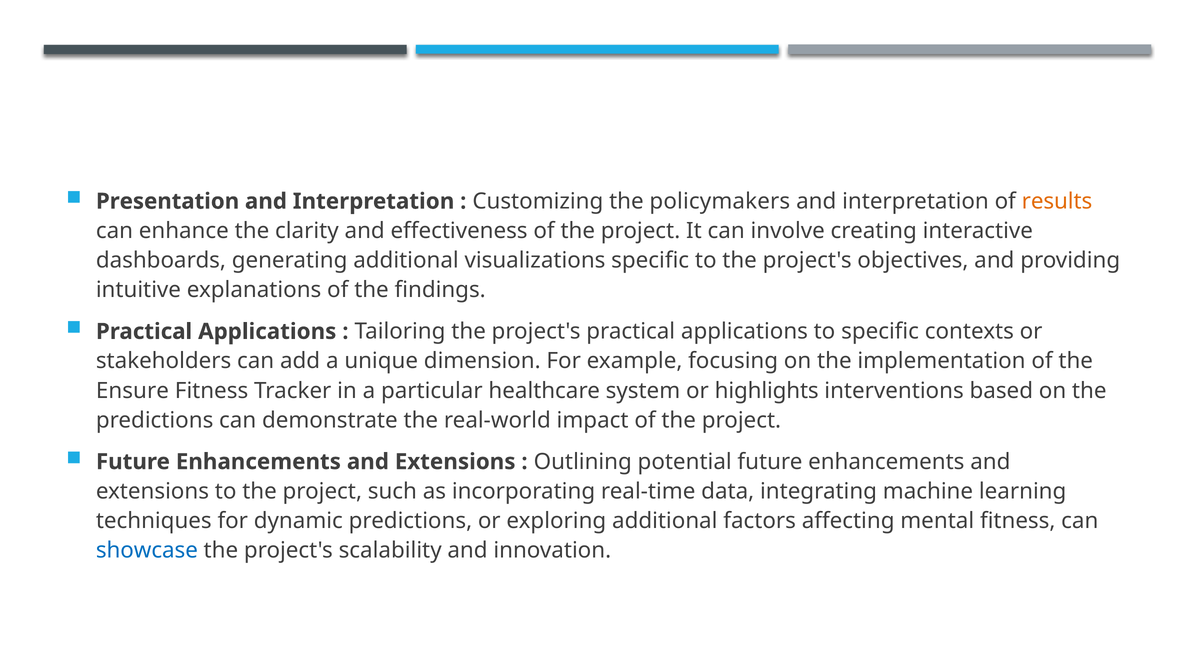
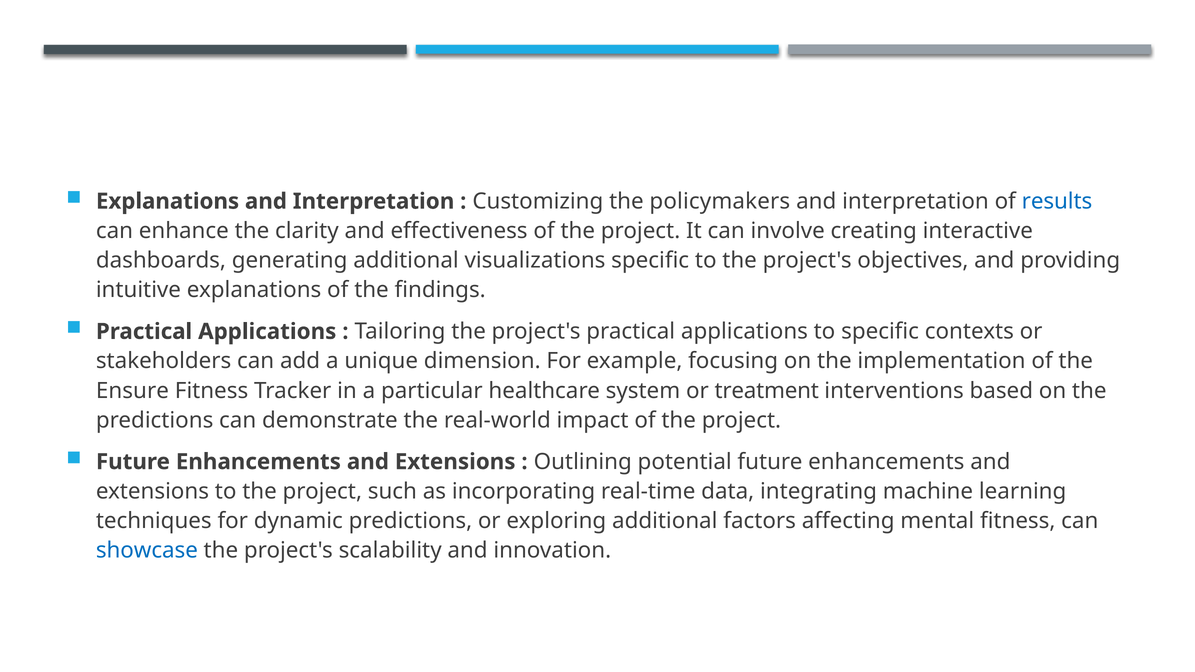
Presentation: Presentation -> Explanations (168, 201)
results colour: orange -> blue (1057, 201)
highlights: highlights -> treatment (767, 391)
